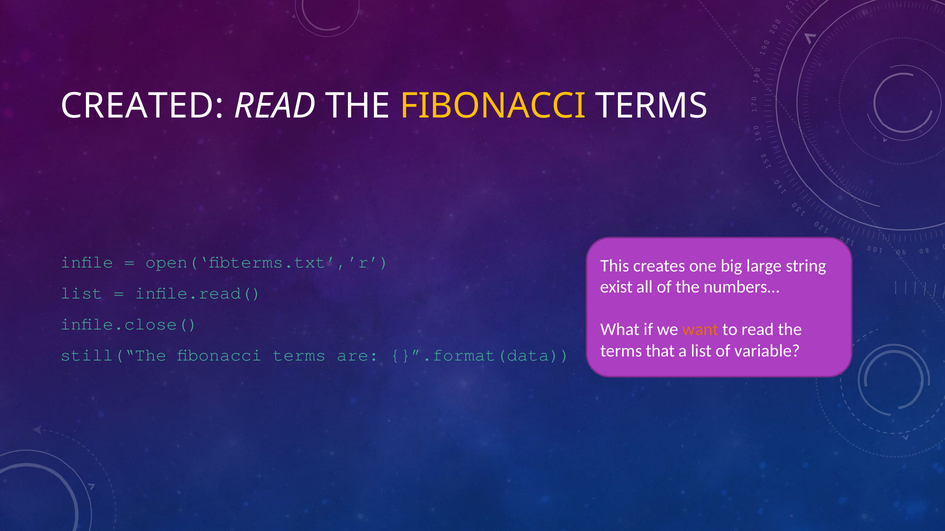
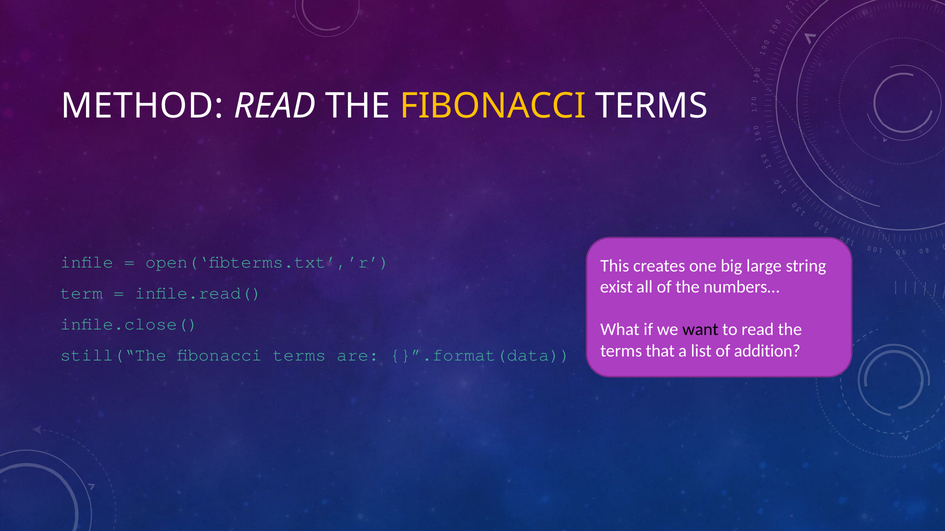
CREATED: CREATED -> METHOD (142, 106)
list: list -> term (82, 293)
want colour: orange -> black (700, 330)
variable: variable -> addition (767, 351)
